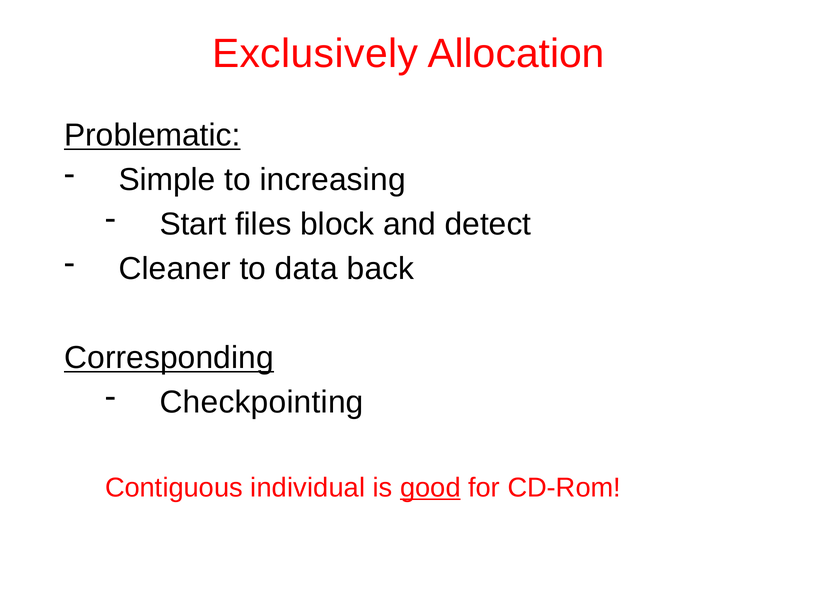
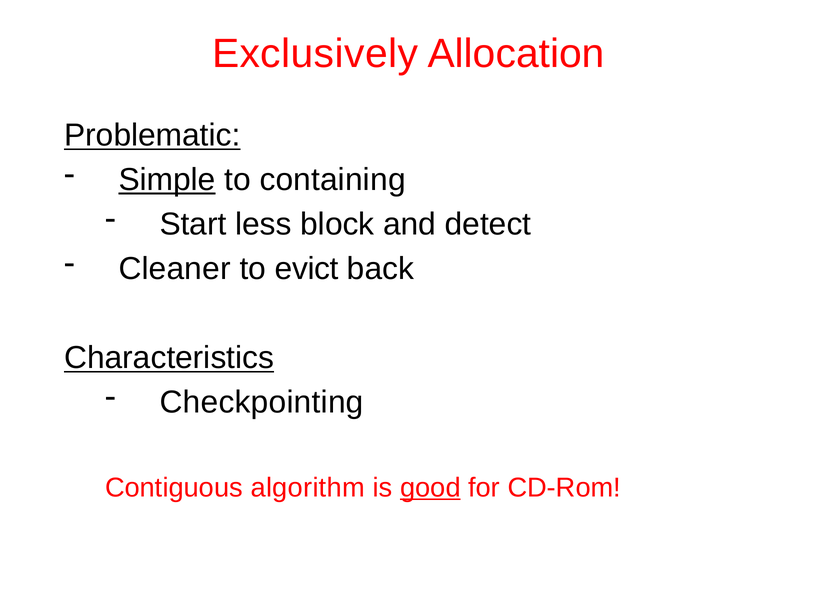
Simple underline: none -> present (167, 180)
increasing: increasing -> containing (333, 180)
files: files -> less (263, 224)
data: data -> evict (307, 269)
Corresponding: Corresponding -> Characteristics (169, 358)
individual: individual -> algorithm (308, 487)
